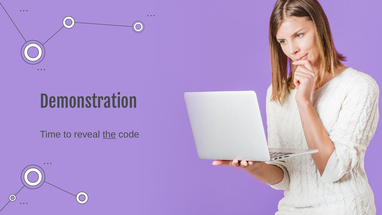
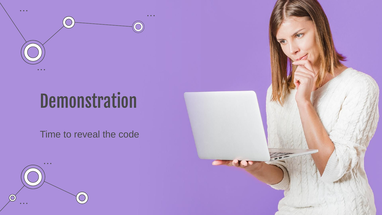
the underline: present -> none (109, 134)
